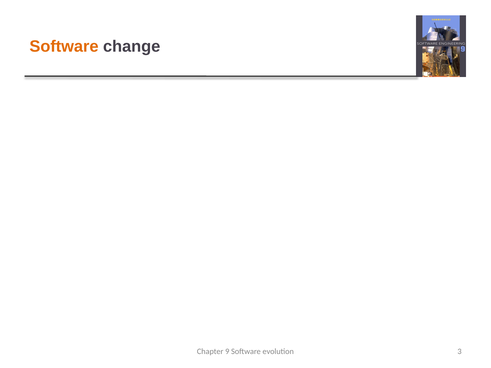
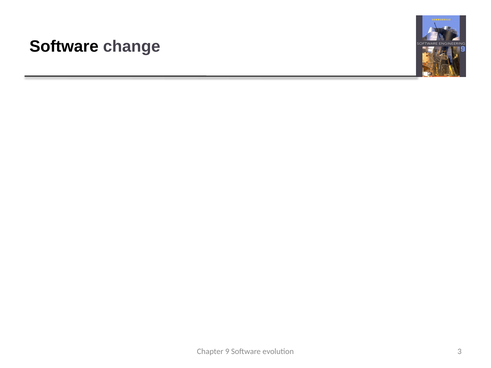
Software colour: orange -> black (64, 47)
